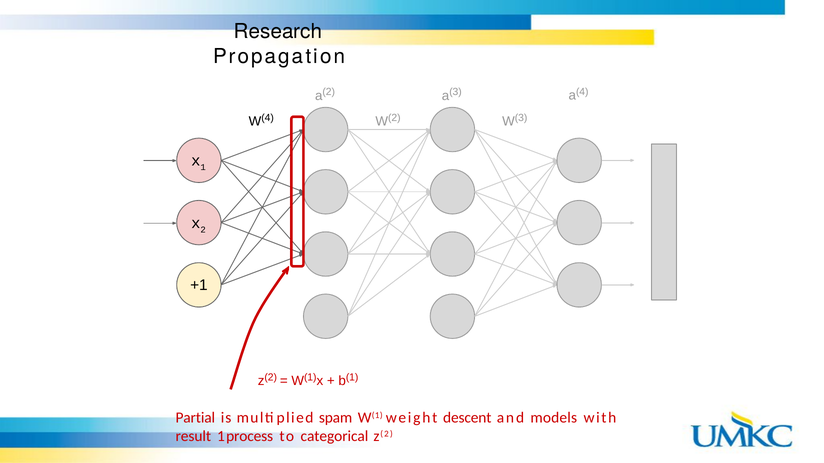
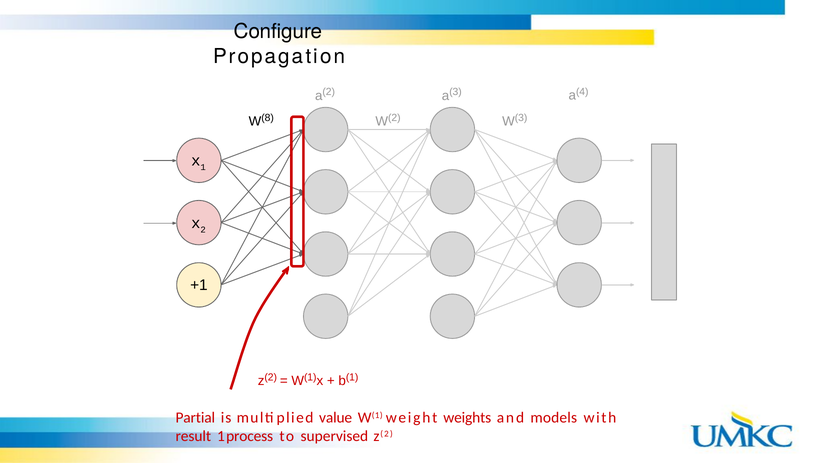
Research: Research -> Configure (278, 32)
4: 4 -> 8 (268, 118)
spam: spam -> value (336, 418)
descent: descent -> weights (467, 418)
categorical: categorical -> supervised (334, 437)
